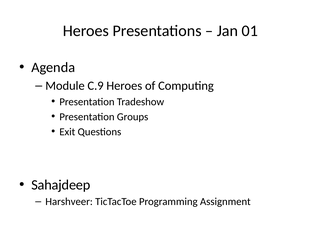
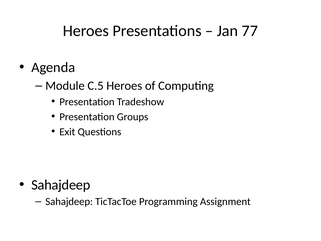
01: 01 -> 77 (250, 31)
C.9: C.9 -> C.5 (96, 86)
Harshveer: Harshveer -> Sahajdeep (69, 202)
